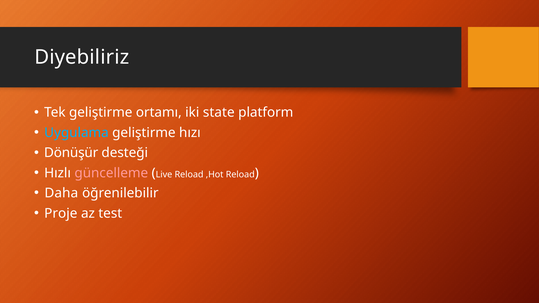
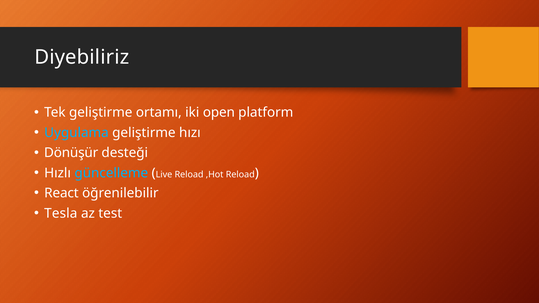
state: state -> open (219, 113)
güncelleme colour: pink -> light blue (111, 173)
Daha: Daha -> React (61, 193)
Proje: Proje -> Tesla (61, 213)
